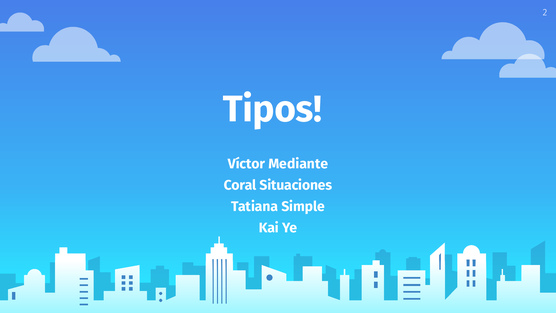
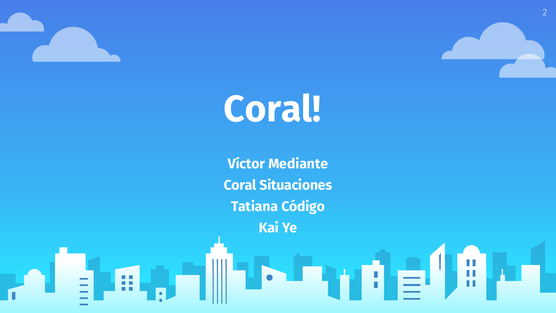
Tipos: Tipos -> Coral (272, 109)
Simple: Simple -> Código (303, 206)
